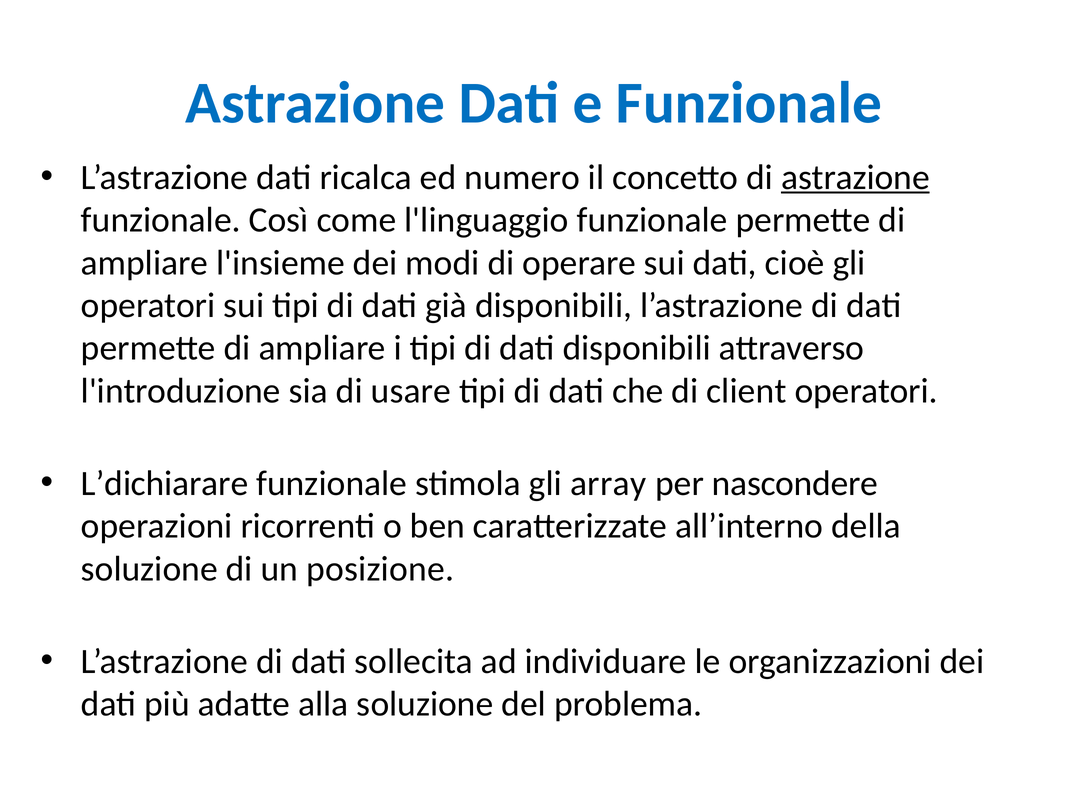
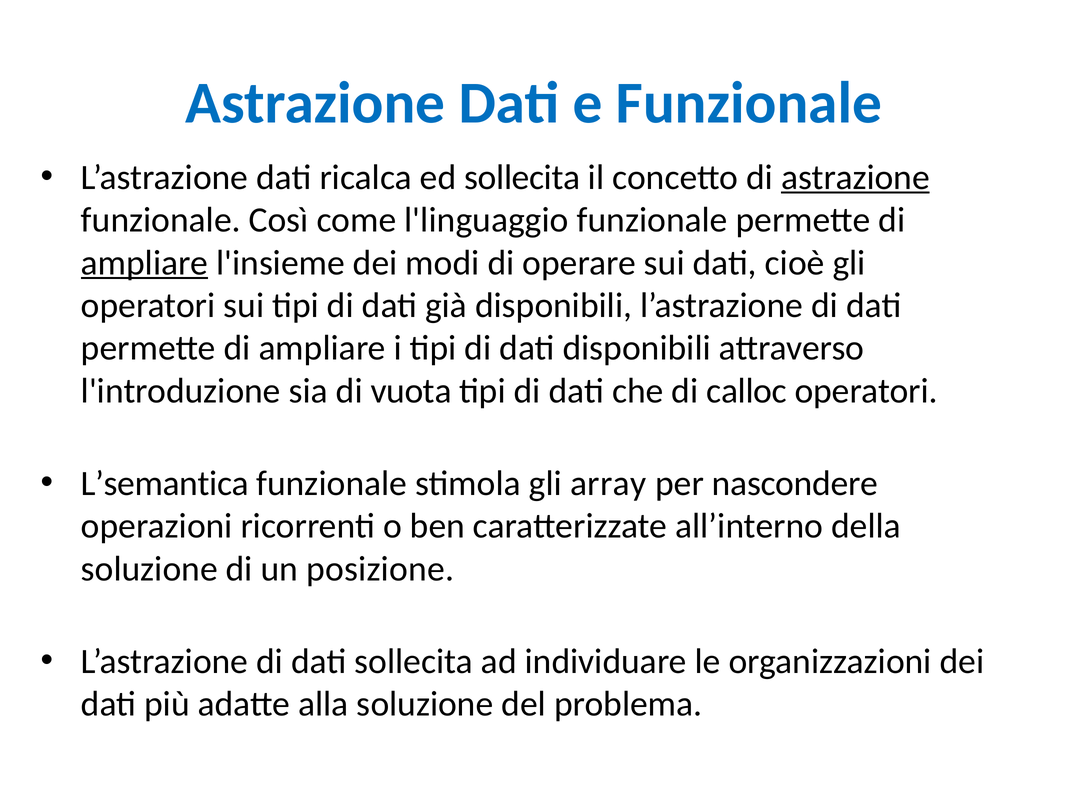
ed numero: numero -> sollecita (522, 177)
ampliare underline: none -> present (145, 263)
usare: usare -> vuota (411, 391)
client: client -> calloc (747, 391)
L’dichiarare: L’dichiarare -> L’semantica (165, 483)
